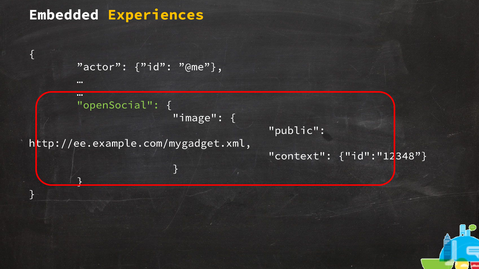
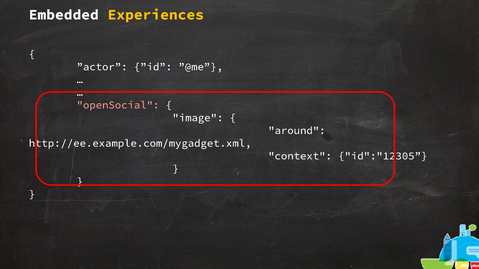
openSocial colour: light green -> pink (118, 105)
public: public -> around (297, 131)
id":"12348: id":"12348 -> id":"12305 (383, 156)
